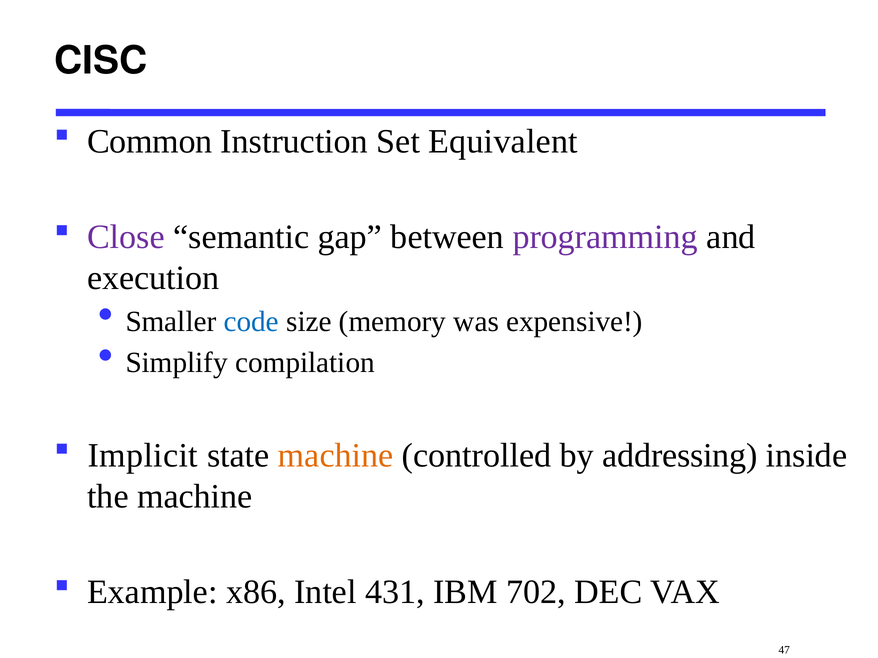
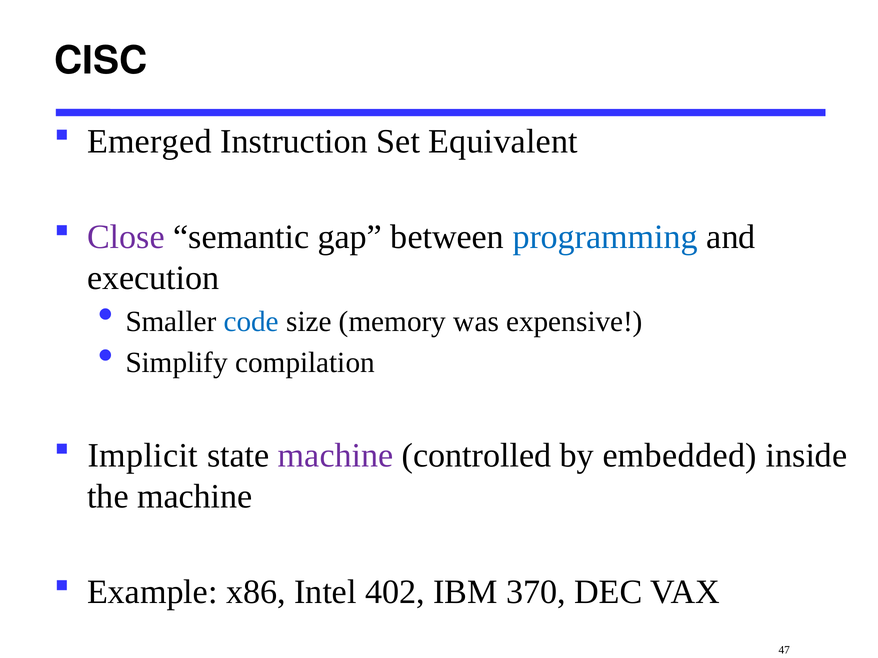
Common: Common -> Emerged (149, 141)
programming colour: purple -> blue (605, 237)
machine colour: orange -> purple (336, 456)
addressing: addressing -> embedded (680, 456)
431: 431 -> 402 (395, 592)
702: 702 -> 370 (536, 592)
